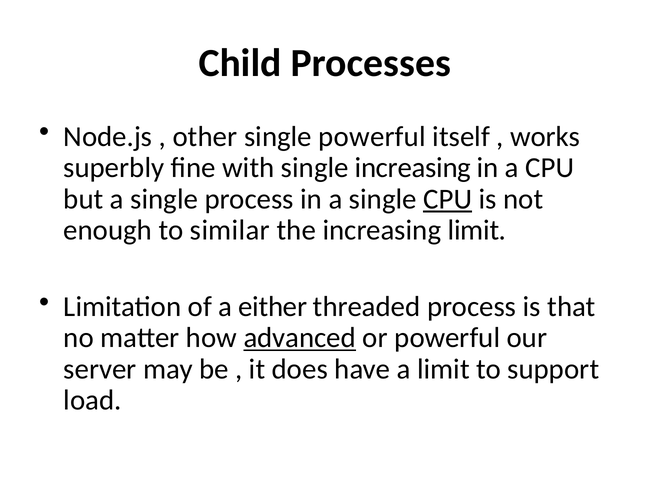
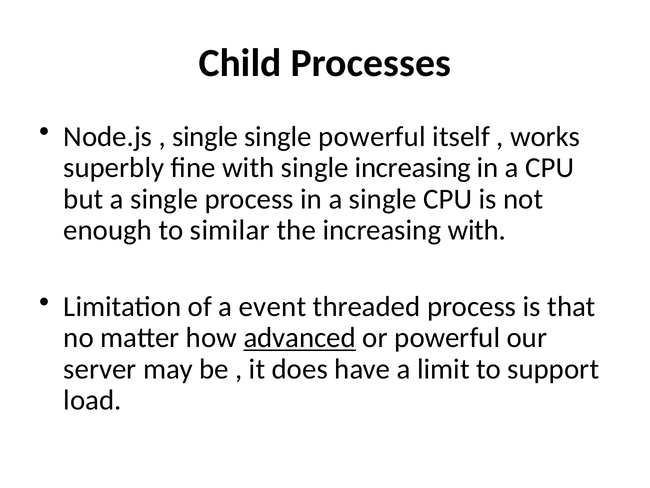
other: other -> single (205, 136)
CPU underline: present -> none (448, 199)
increasing limit: limit -> with (477, 230)
either: either -> event (272, 306)
